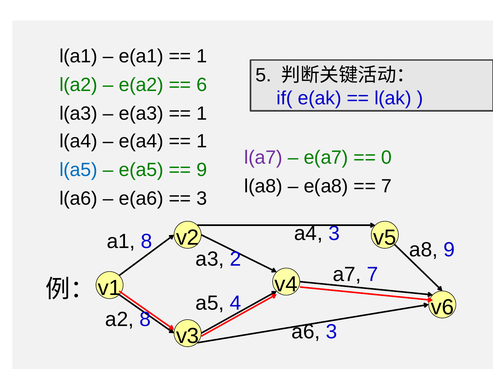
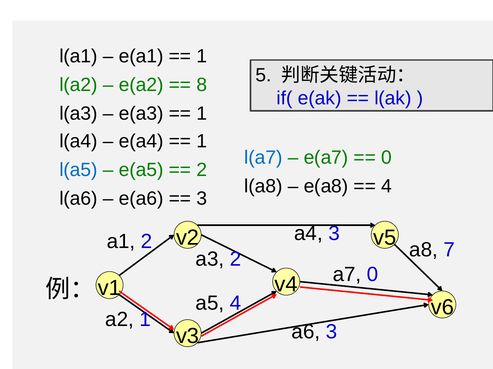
6: 6 -> 8 (202, 85)
l(a7 colour: purple -> blue (263, 158)
9: 9 -> 2 (202, 170)
7: 7 -> 4 (387, 187)
a1 8: 8 -> 2 (147, 242)
a8 9: 9 -> 7 (449, 250)
a7 7: 7 -> 0 (373, 275)
a2 8: 8 -> 1 (145, 320)
